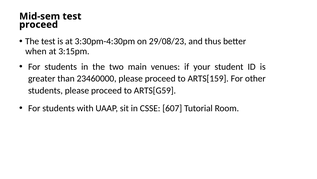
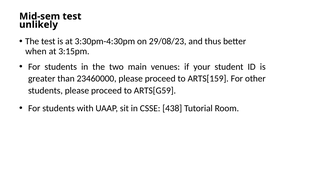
proceed: proceed -> unlikely (39, 25)
607: 607 -> 438 (172, 108)
